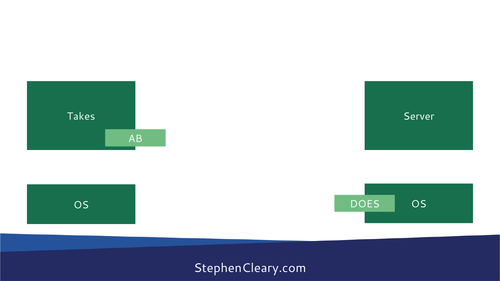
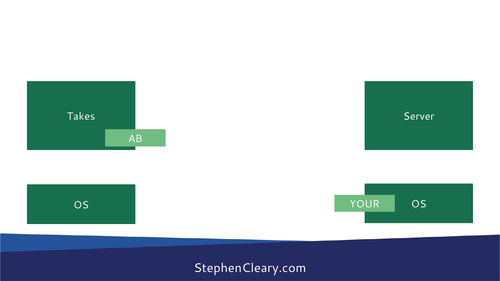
DOES: DOES -> YOUR (365, 204)
